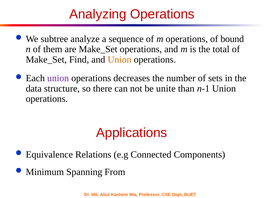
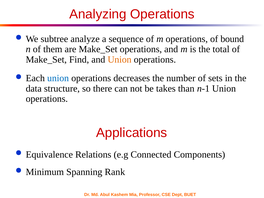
union colour: purple -> blue (58, 78)
unite: unite -> takes (166, 89)
From: From -> Rank (115, 172)
